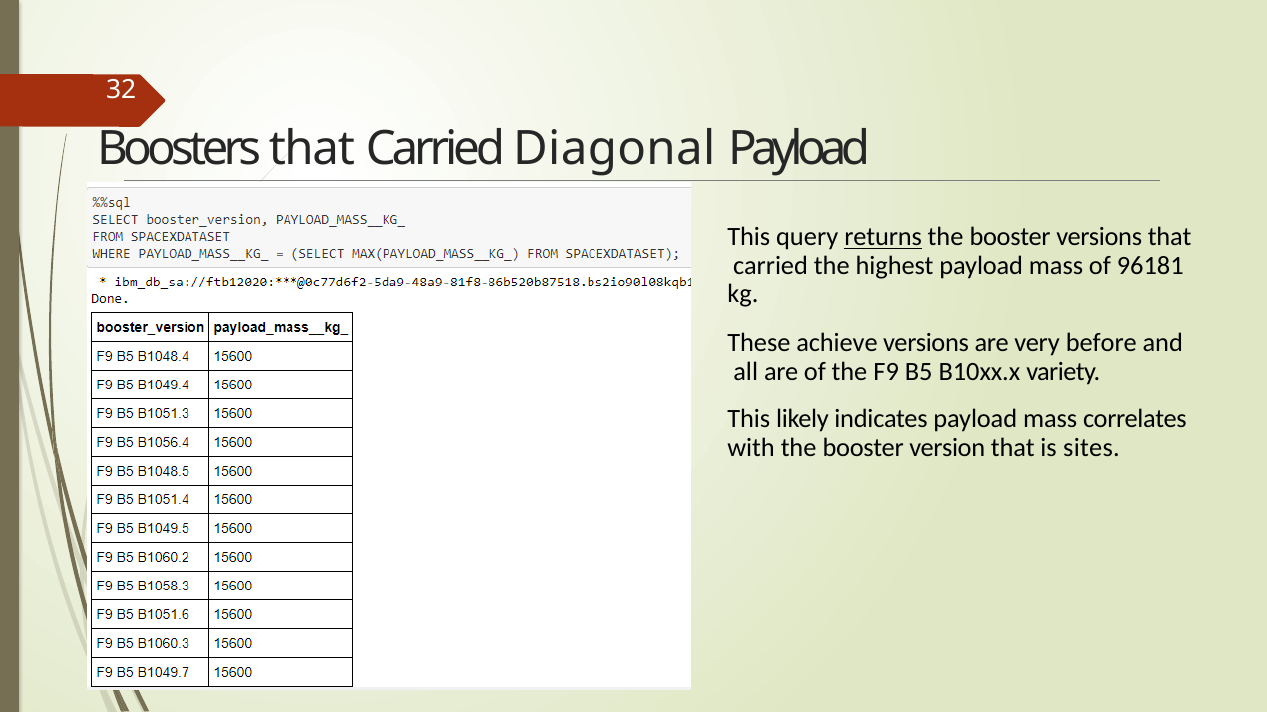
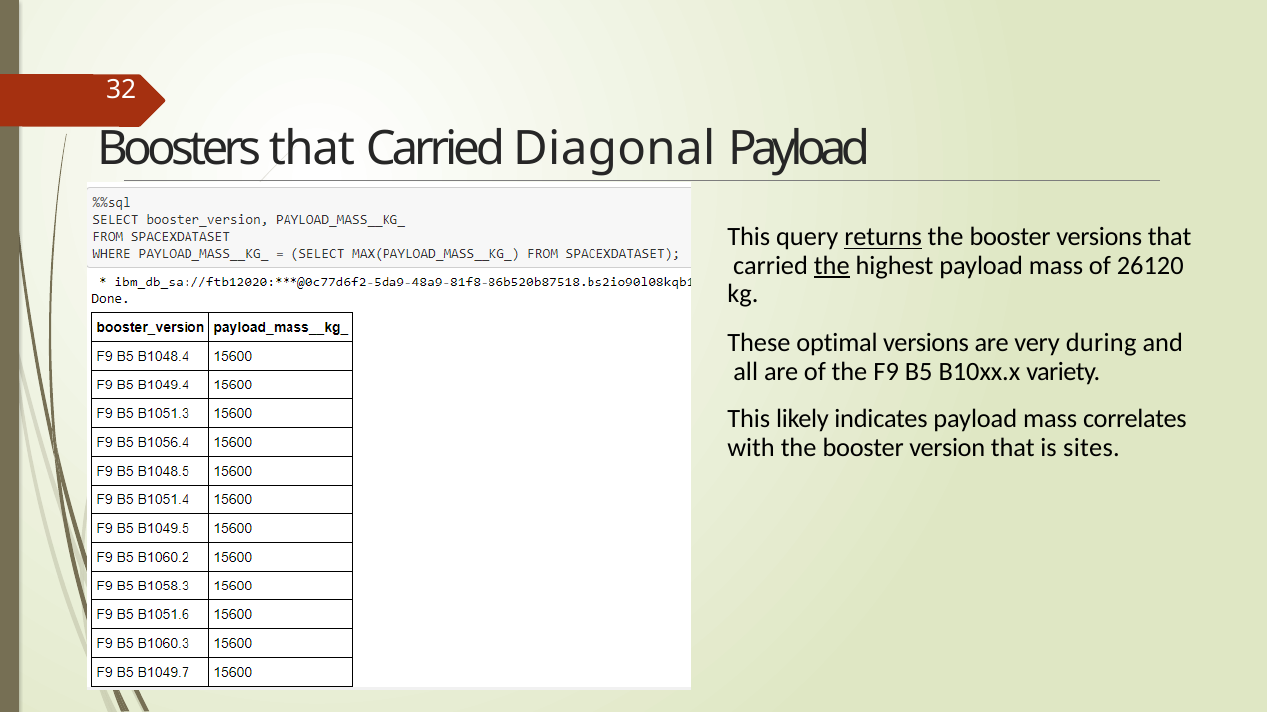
the underline: none -> present (832, 266)
96181: 96181 -> 26120 (1150, 266)
achieve: achieve -> optimal (837, 343)
before: before -> during (1101, 343)
